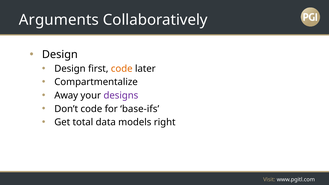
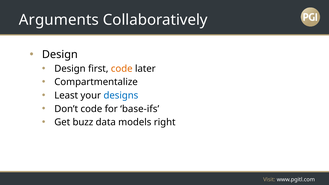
Away: Away -> Least (66, 95)
designs colour: purple -> blue (121, 95)
total: total -> buzz (83, 122)
